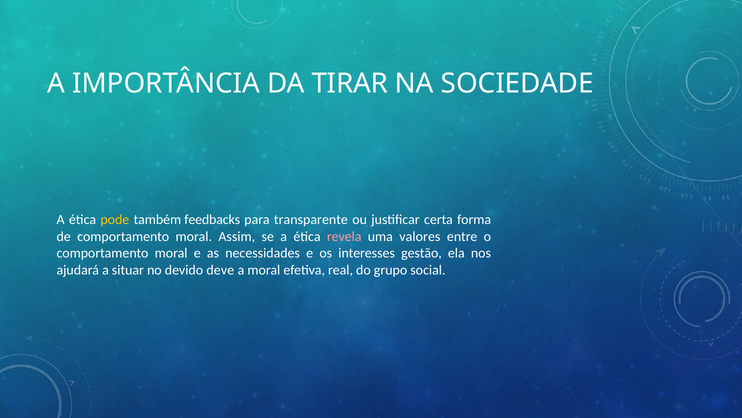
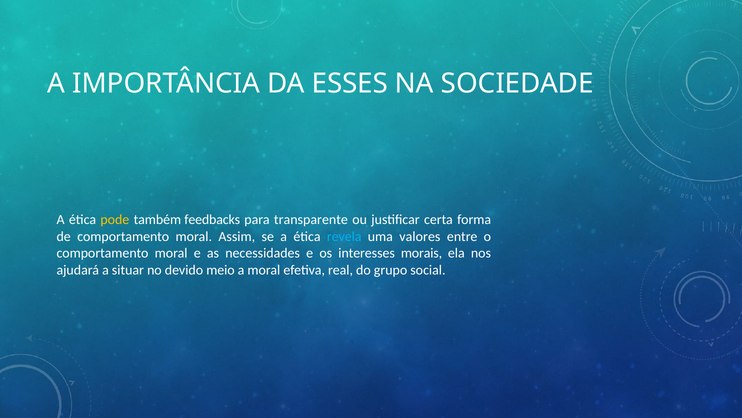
TIRAR: TIRAR -> ESSES (350, 83)
revela colour: pink -> light blue (344, 236)
gestão: gestão -> morais (422, 253)
deve: deve -> meio (220, 270)
